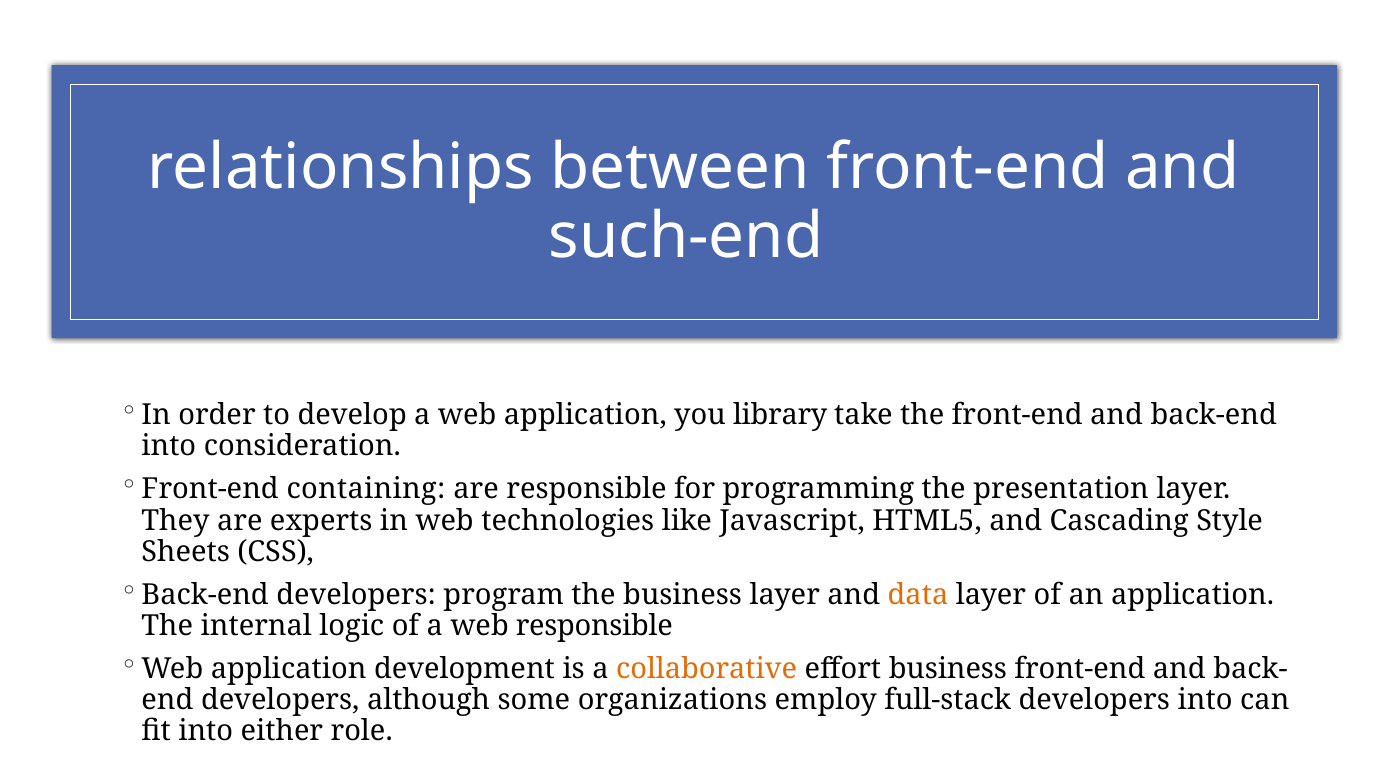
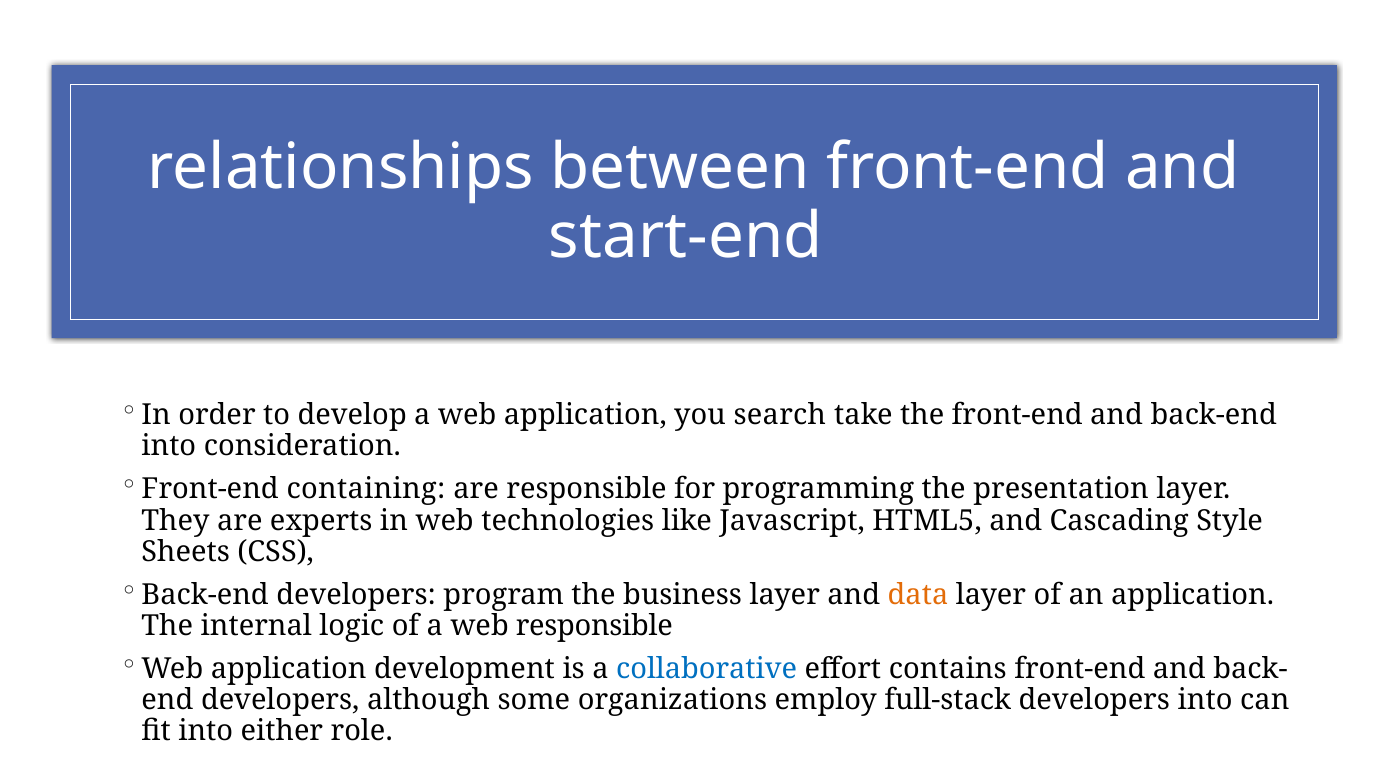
such-end: such-end -> start-end (686, 236)
library: library -> search (780, 415)
collaborative colour: orange -> blue (707, 669)
effort business: business -> contains (948, 669)
